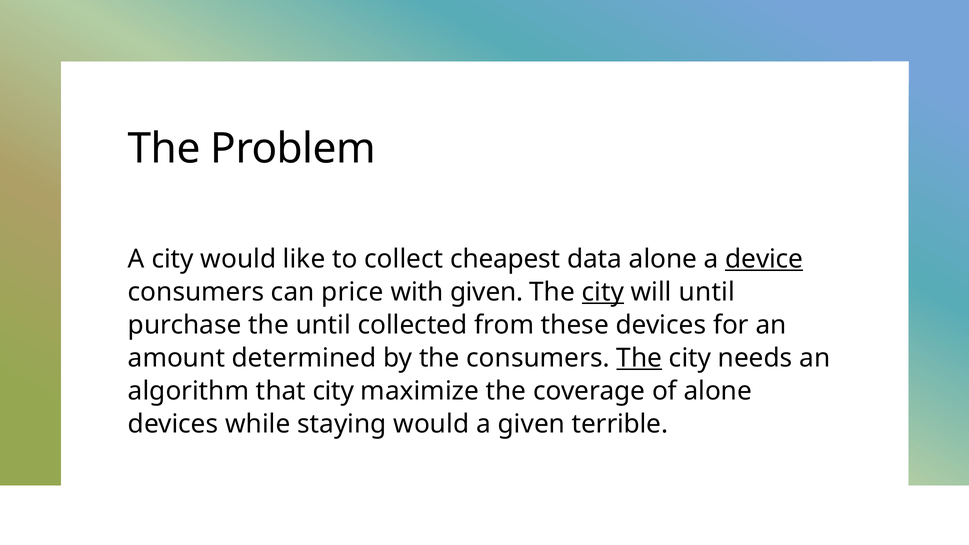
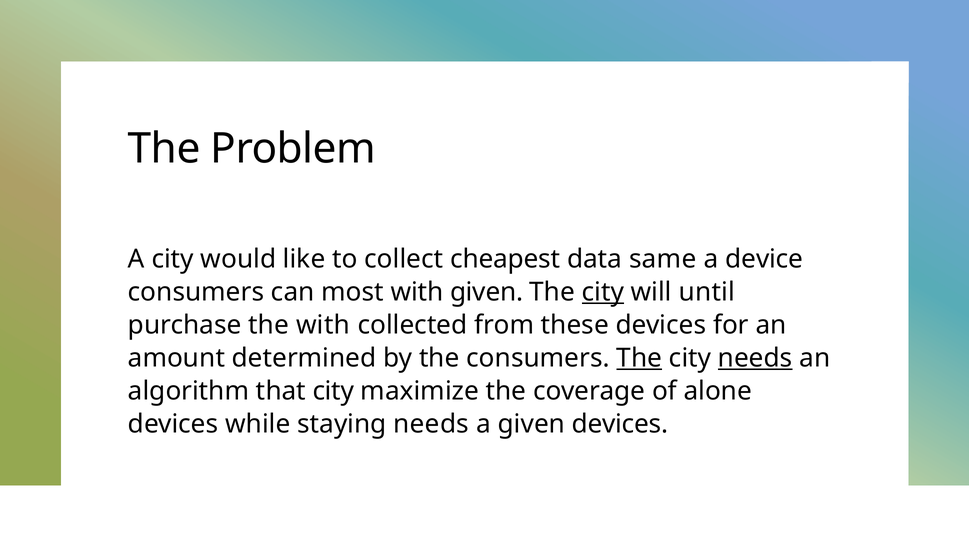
data alone: alone -> same (663, 259)
device underline: present -> none (764, 259)
price: price -> most (353, 292)
the until: until -> with (323, 325)
needs underline: none -> present (755, 358)
staying would: would -> needs (431, 424)
given terrible: terrible -> devices (620, 424)
